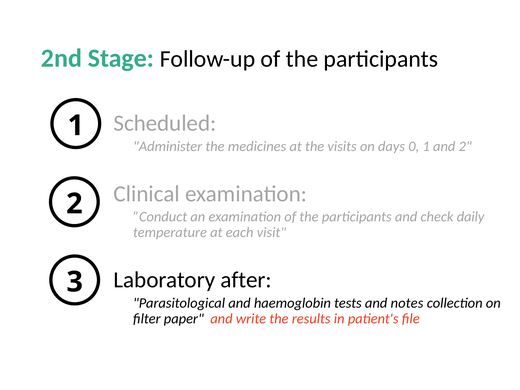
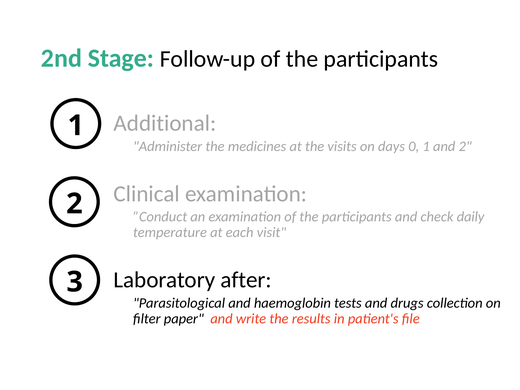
Scheduled: Scheduled -> Additional (165, 123)
notes: notes -> drugs (407, 303)
